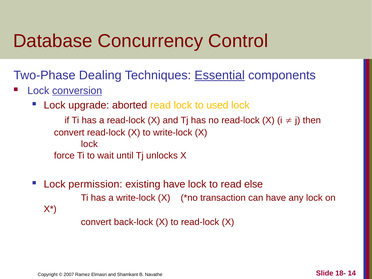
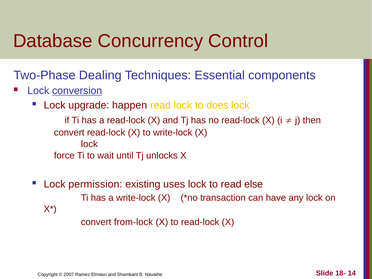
Essential underline: present -> none (220, 75)
aborted: aborted -> happen (130, 105)
used: used -> does (217, 105)
existing have: have -> uses (174, 184)
back-lock: back-lock -> from-lock (133, 222)
